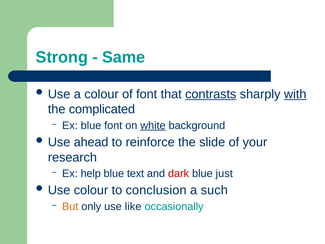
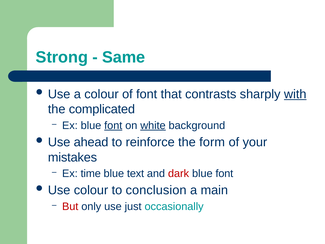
contrasts underline: present -> none (211, 94)
font underline: none -> present (113, 125)
slide: slide -> form (212, 142)
research: research -> mistakes (72, 157)
help: help -> time (91, 173)
just: just -> font (224, 173)
such: such -> main (214, 190)
But colour: orange -> red (70, 206)
like: like -> just (133, 206)
